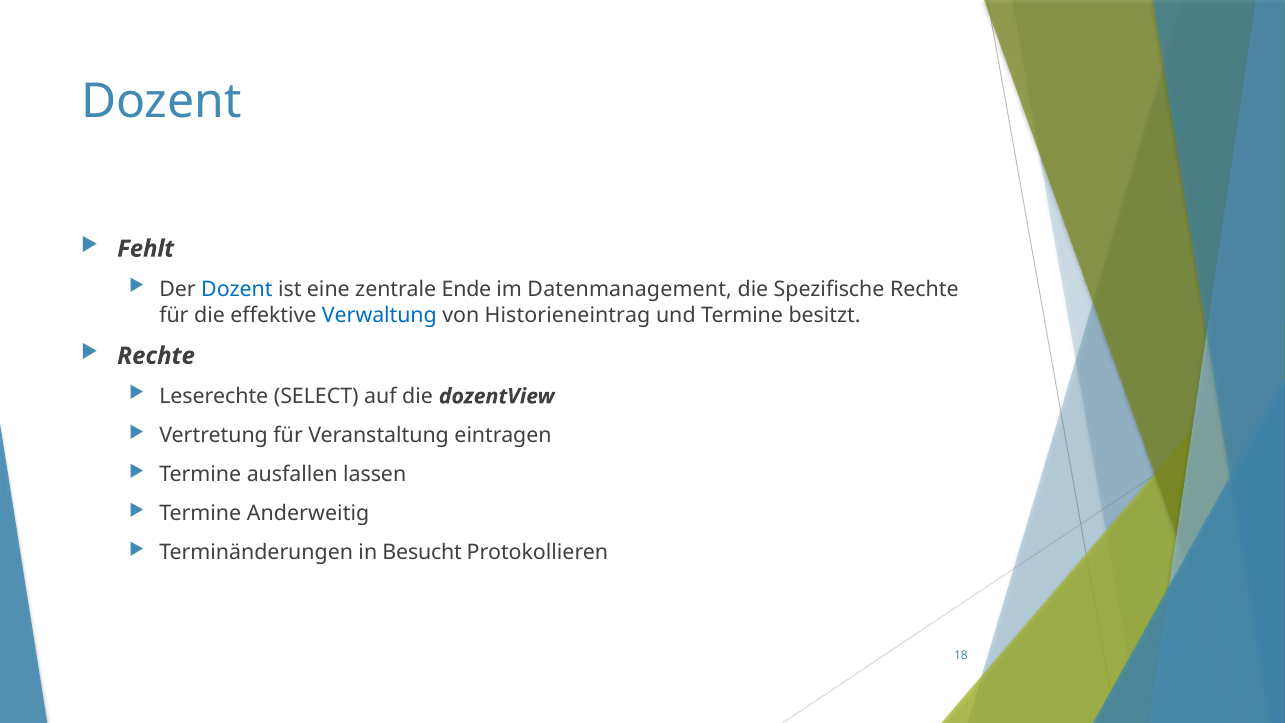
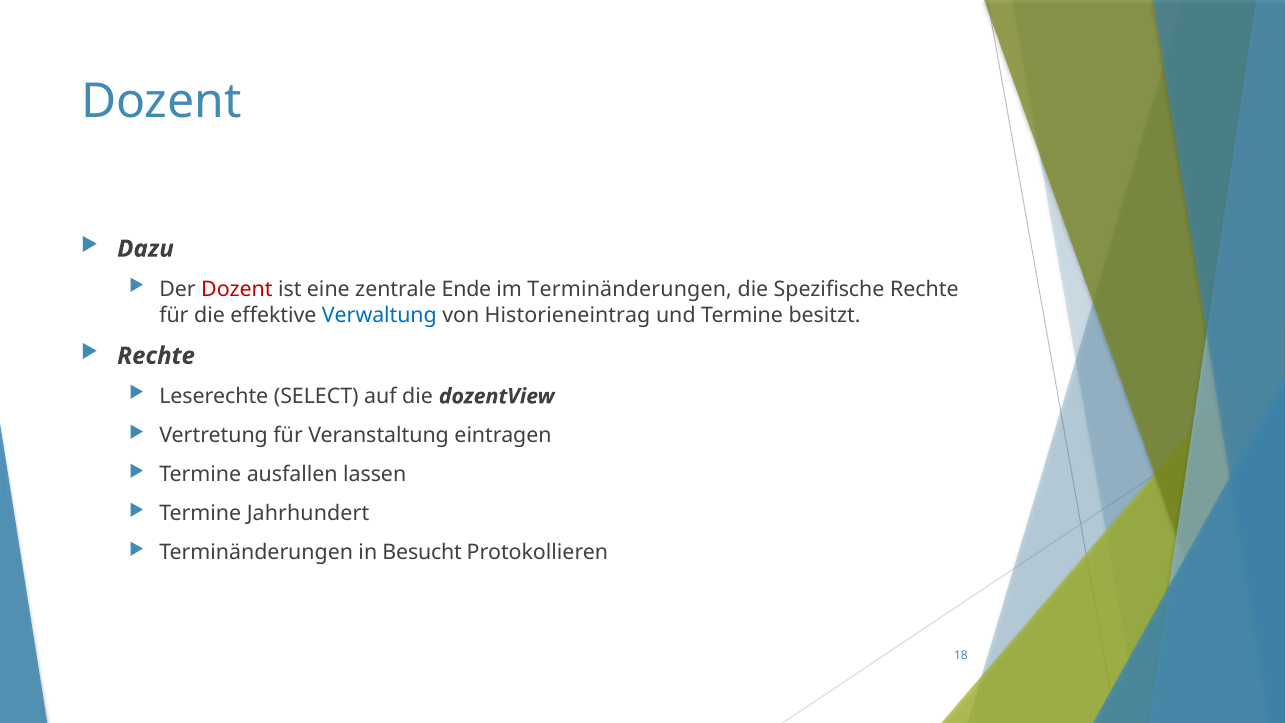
Fehlt: Fehlt -> Dazu (146, 249)
Dozent colour: blue -> red (237, 289)
im Datenmanagement: Datenmanagement -> Terminänderungen (630, 289)
Anderweitig: Anderweitig -> Jahrhundert (308, 514)
